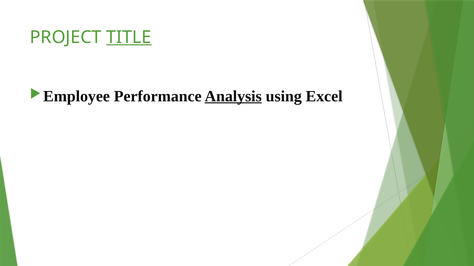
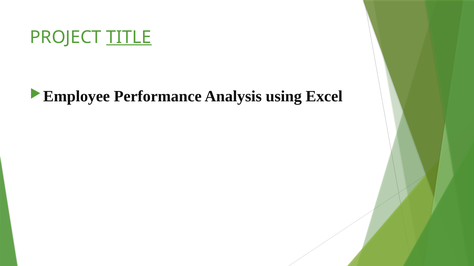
Analysis underline: present -> none (233, 96)
